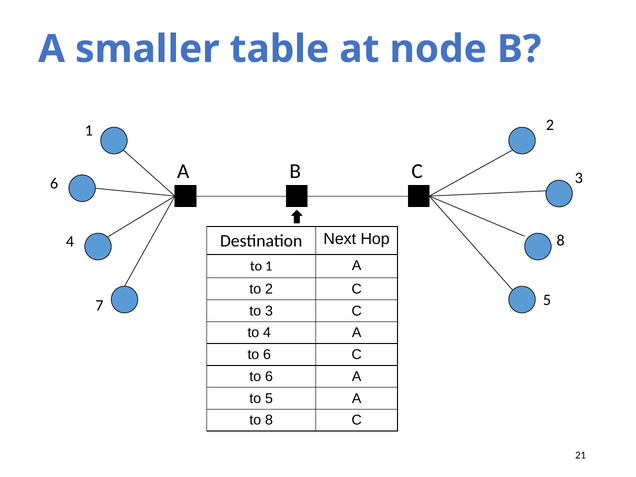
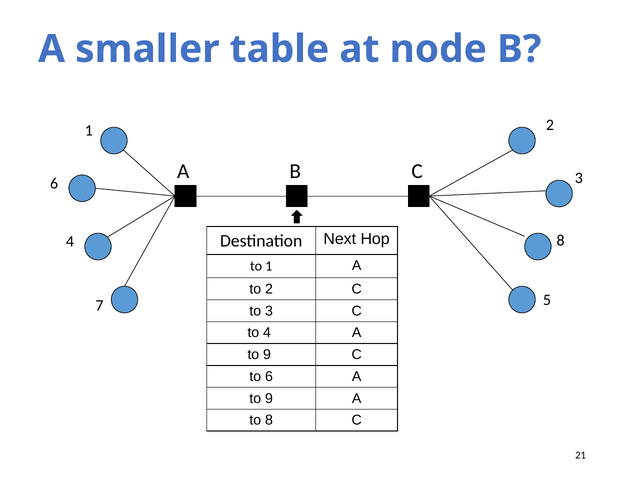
6: 6 -> 9 (267, 355)
5: 5 -> 9 (269, 398)
